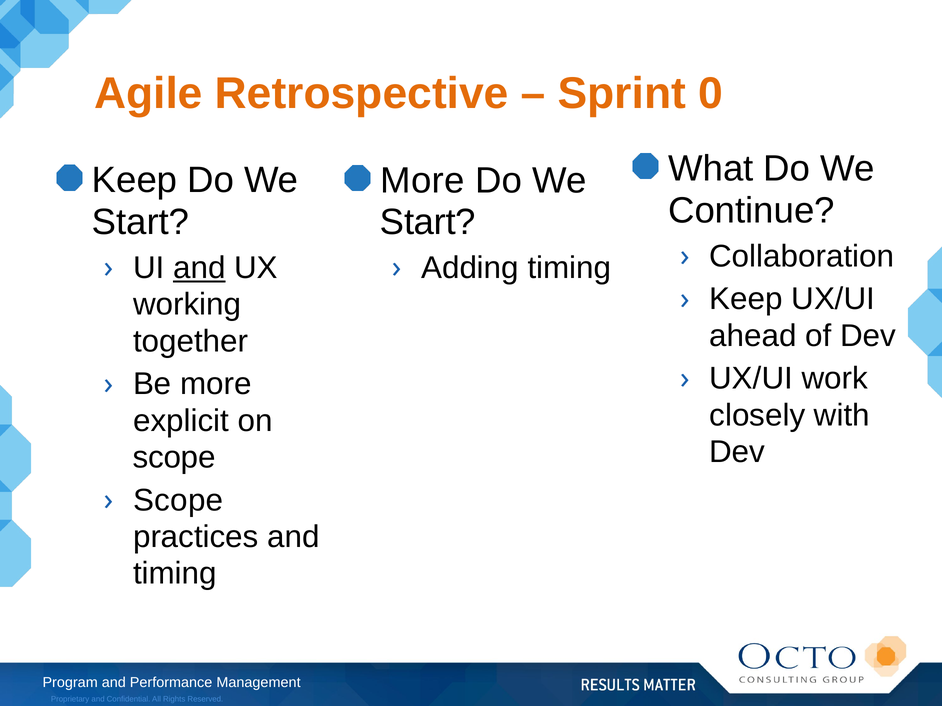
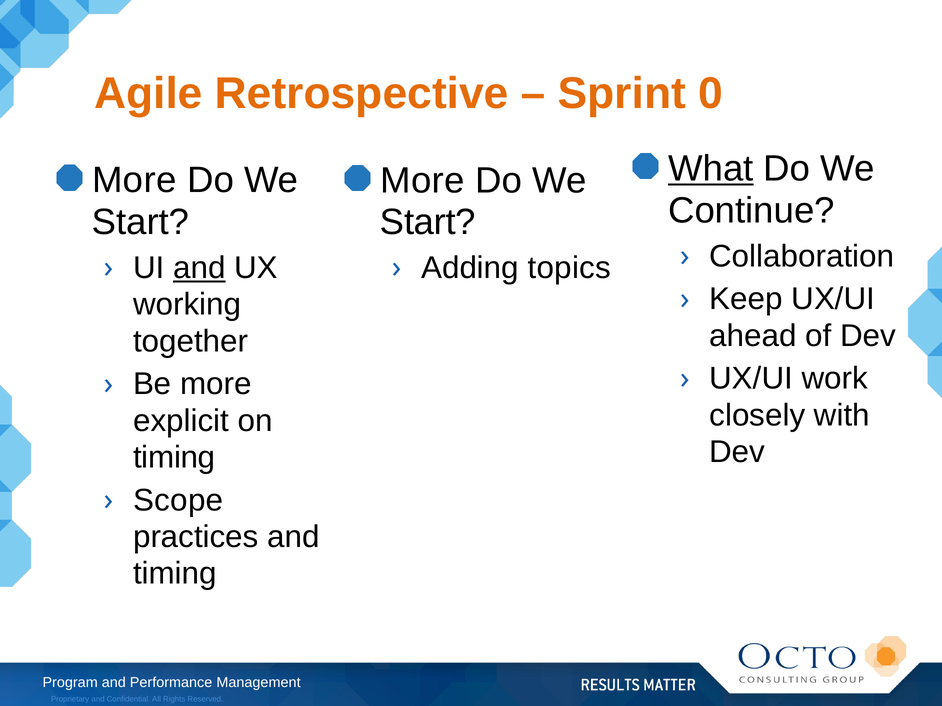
What underline: none -> present (711, 169)
Keep: Keep -> More (134, 181)
Adding timing: timing -> topics (569, 268)
scope: scope -> timing (174, 458)
